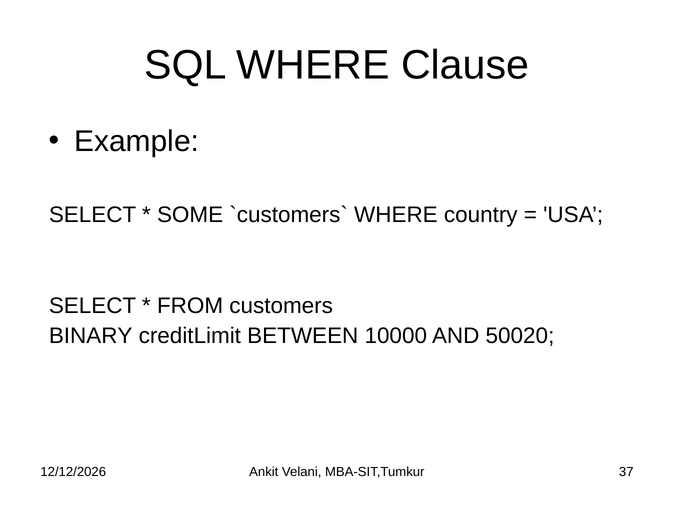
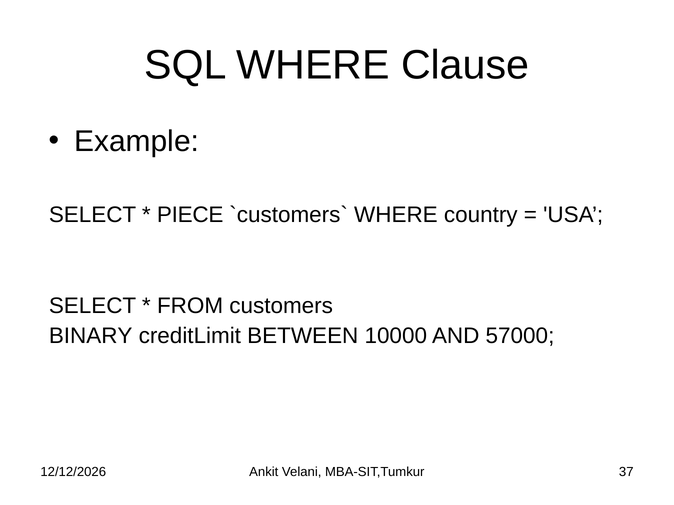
SOME: SOME -> PIECE (190, 215)
50020: 50020 -> 57000 (520, 336)
